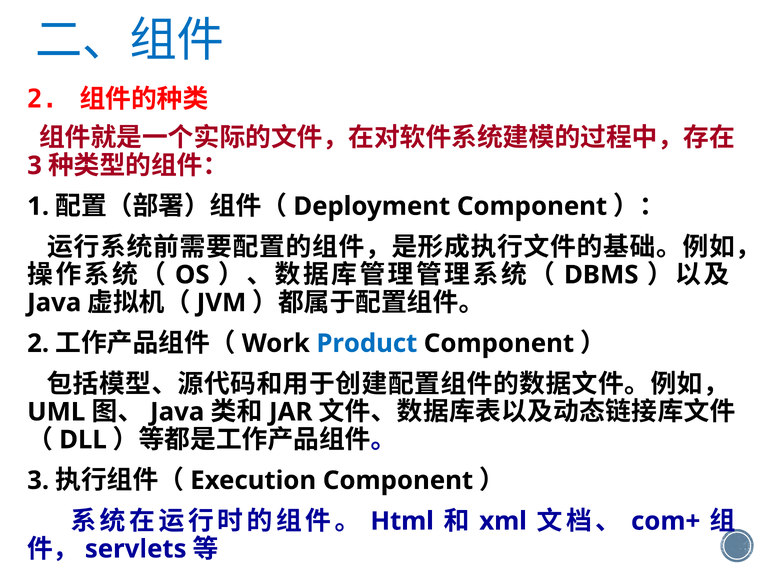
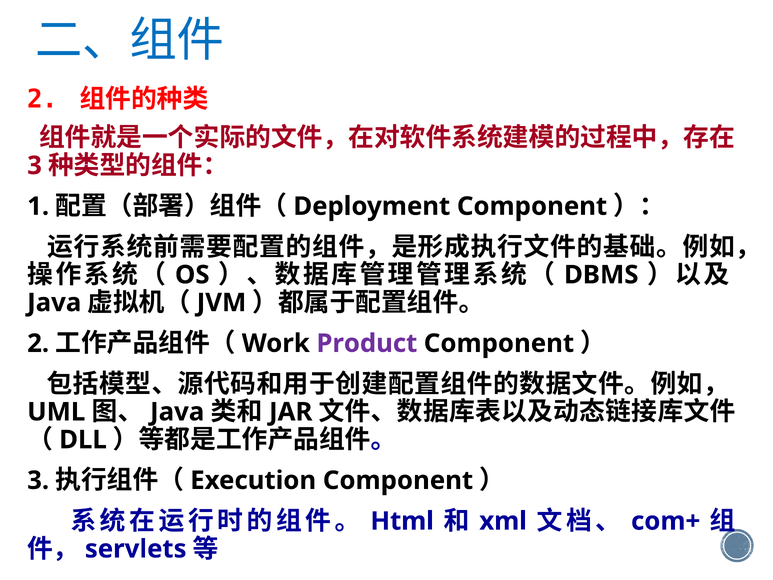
Product colour: blue -> purple (367, 343)
